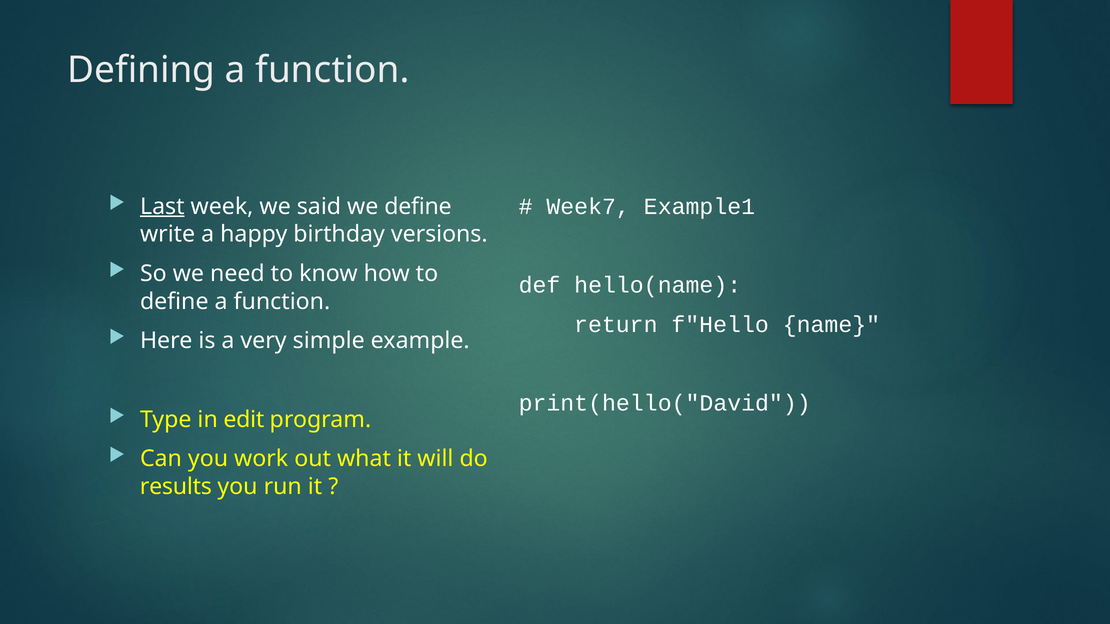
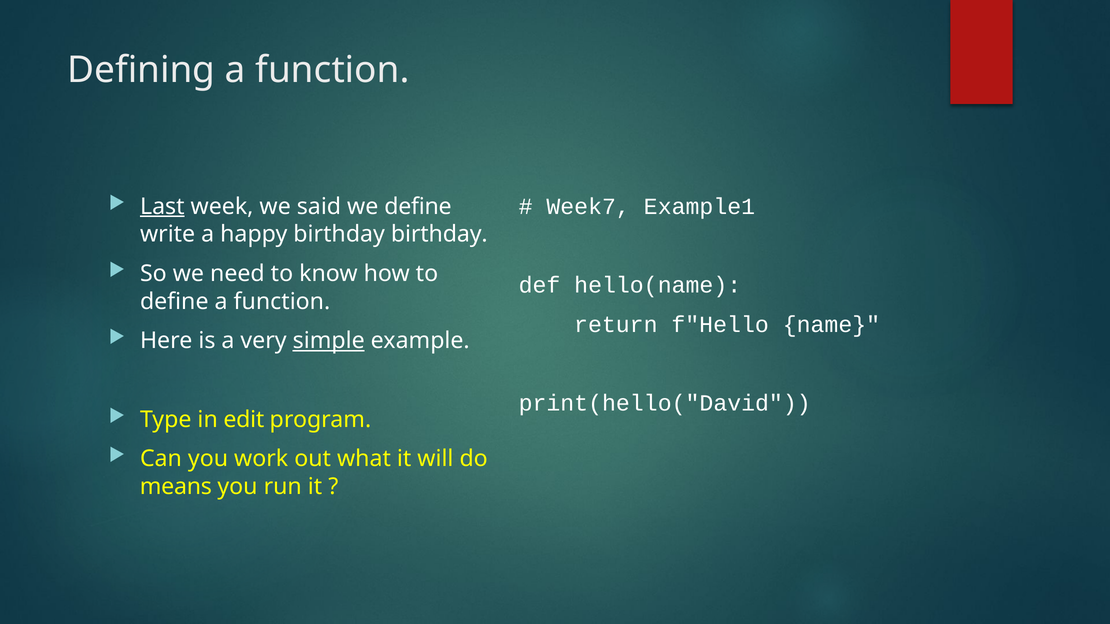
birthday versions: versions -> birthday (439, 234)
simple underline: none -> present (329, 341)
results: results -> means (176, 487)
